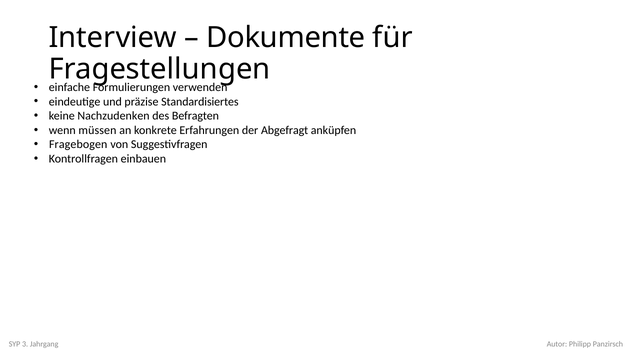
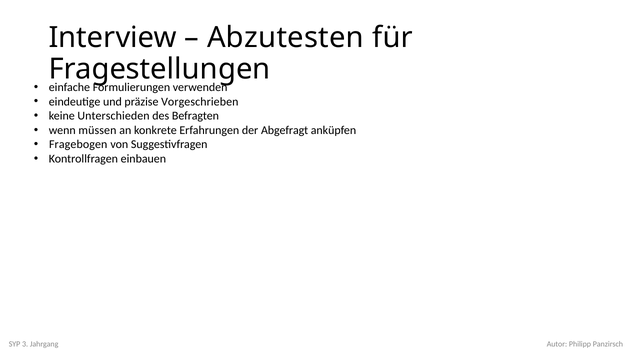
Dokumente: Dokumente -> Abzutesten (286, 38)
Standardisiertes: Standardisiertes -> Vorgeschrieben (200, 102)
Nachzudenken: Nachzudenken -> Unterschieden (113, 116)
